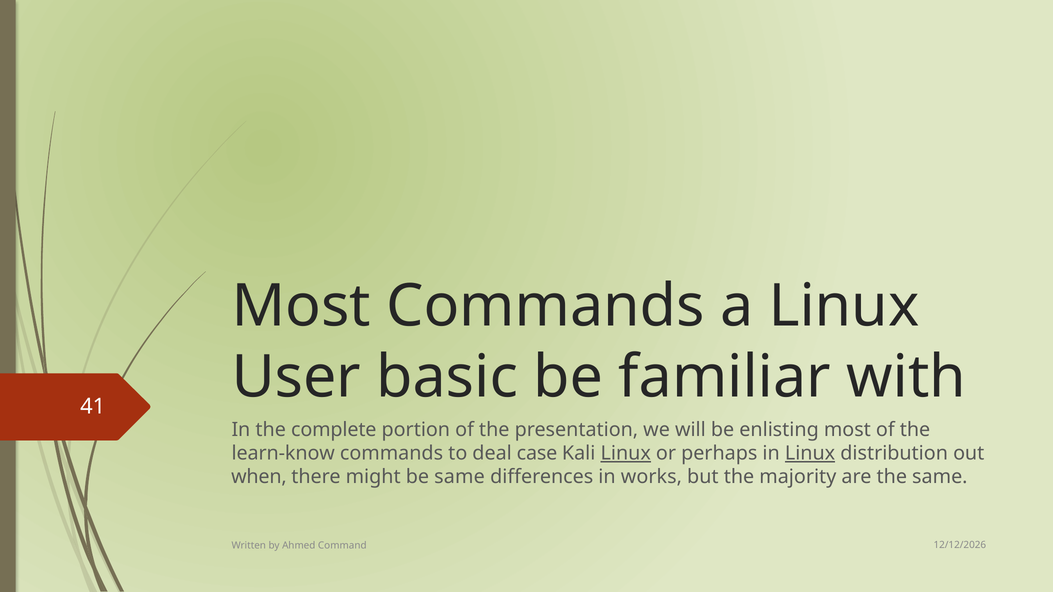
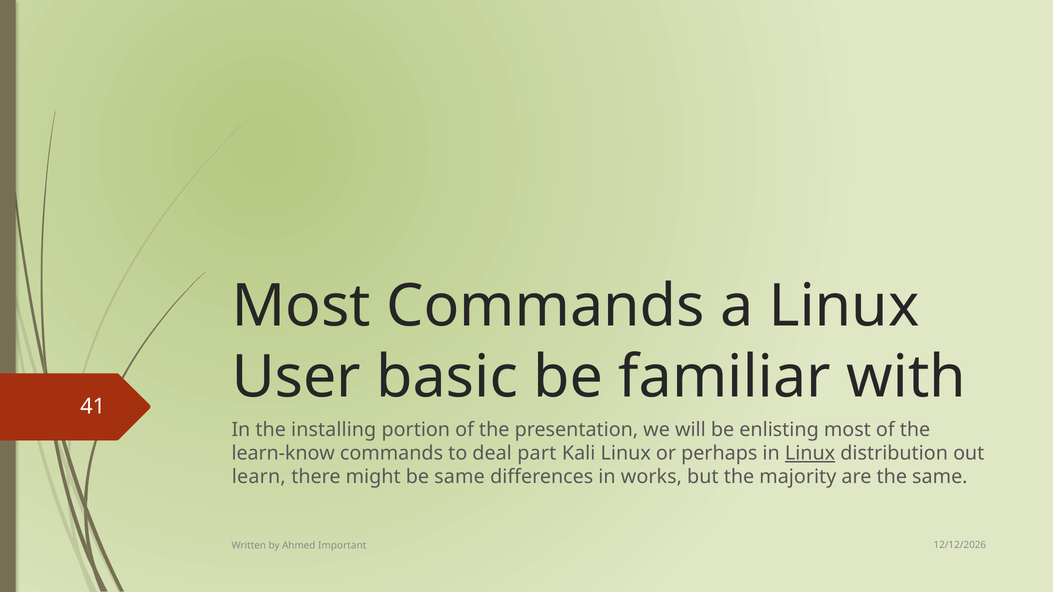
complete: complete -> installing (334, 430)
case: case -> part (537, 453)
Linux underline: present -> none (626, 453)
when: when -> learn (259, 477)
Command: Command -> Important (342, 546)
